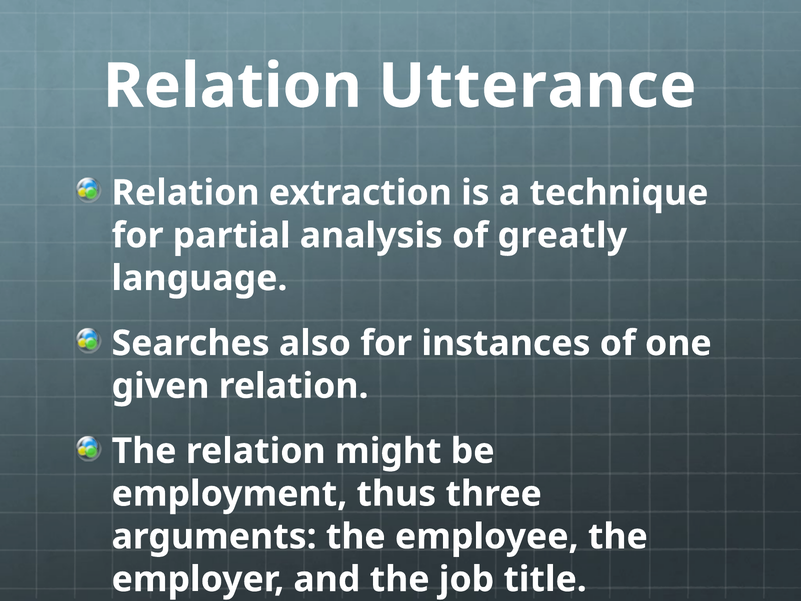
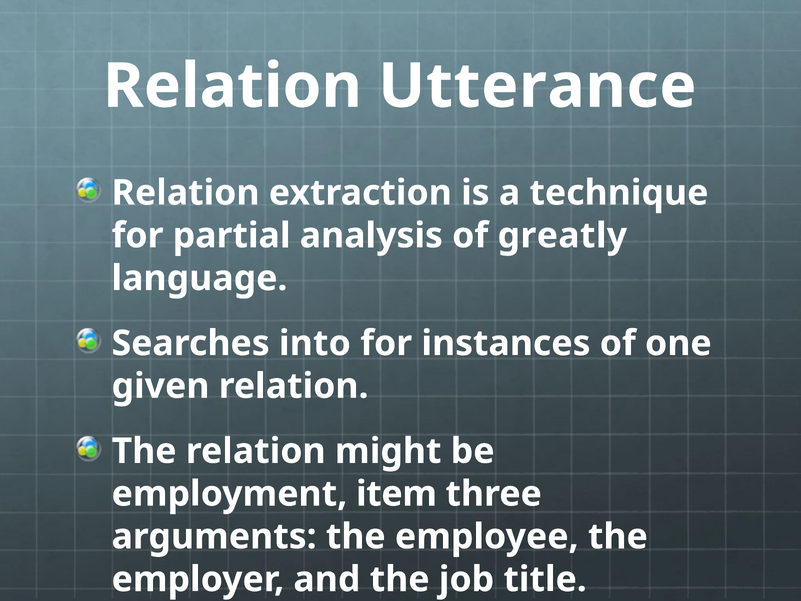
also: also -> into (315, 343)
thus: thus -> item (397, 494)
